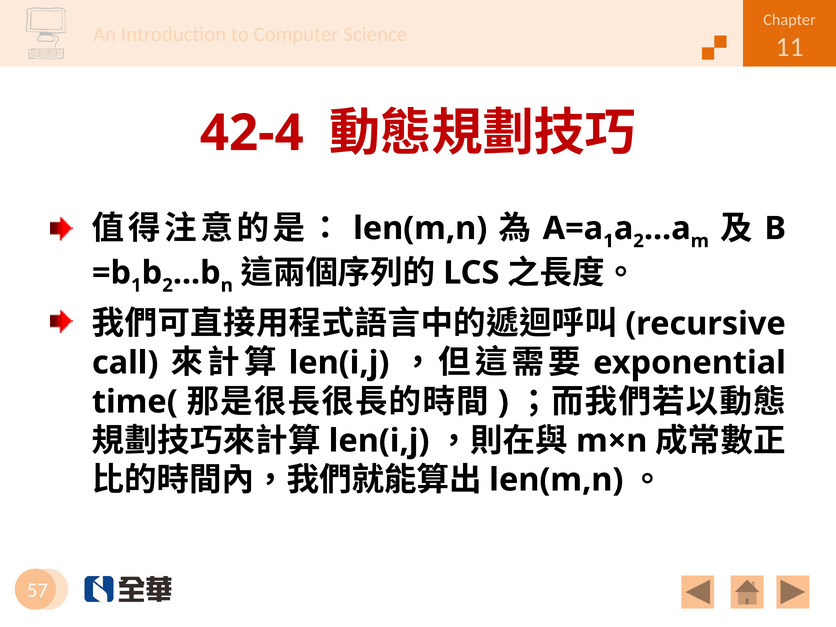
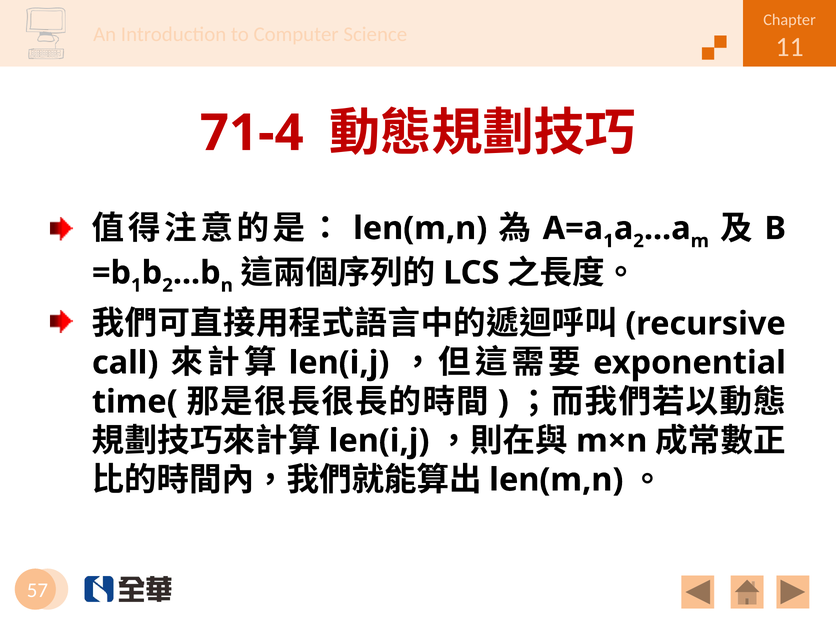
42-4: 42-4 -> 71-4 (252, 133)
